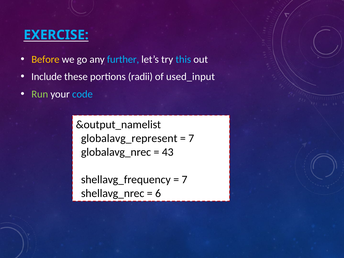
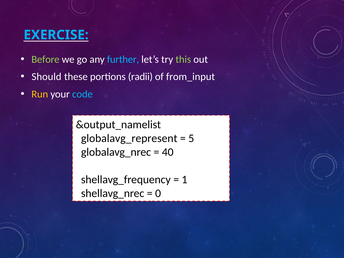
Before colour: yellow -> light green (45, 59)
this colour: light blue -> light green (183, 59)
Include: Include -> Should (47, 77)
used_input: used_input -> from_input (191, 77)
Run colour: light green -> yellow (40, 94)
7: 7 -> 5 (191, 138)
43: 43 -> 40 (168, 152)
7: 7 -> 1 (184, 180)
6: 6 -> 0 (158, 193)
